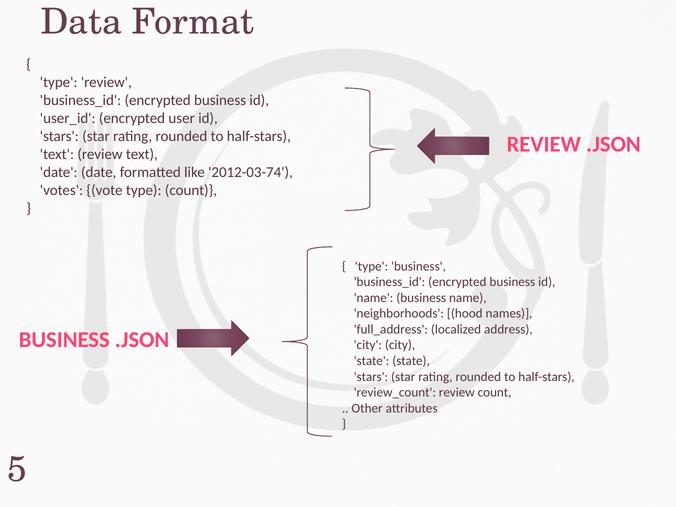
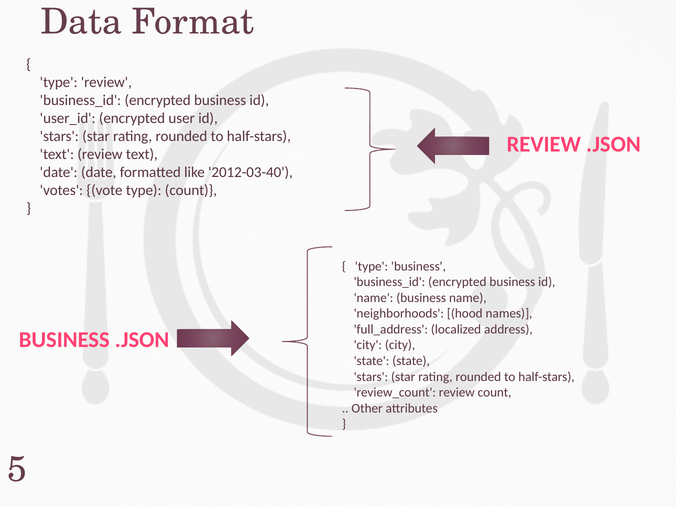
2012-03-74: 2012-03-74 -> 2012-03-40 (250, 172)
